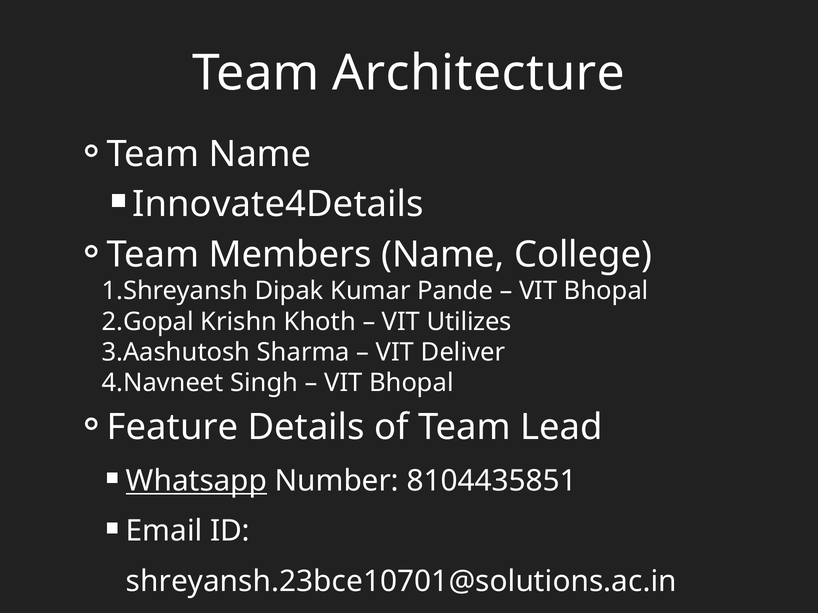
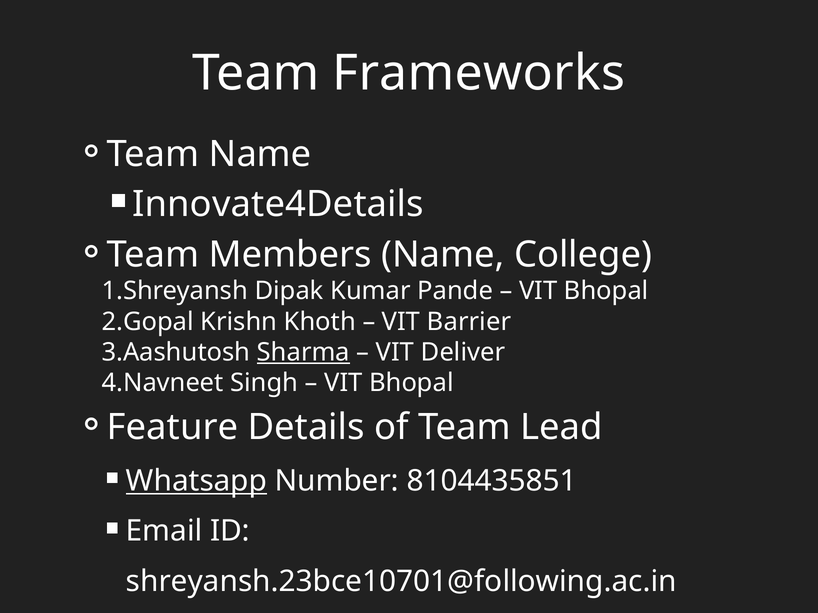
Architecture: Architecture -> Frameworks (479, 73)
Utilizes: Utilizes -> Barrier (469, 322)
Sharma underline: none -> present (303, 353)
shreyansh.23bce10701@solutions.ac.in: shreyansh.23bce10701@solutions.ac.in -> shreyansh.23bce10701@following.ac.in (401, 582)
